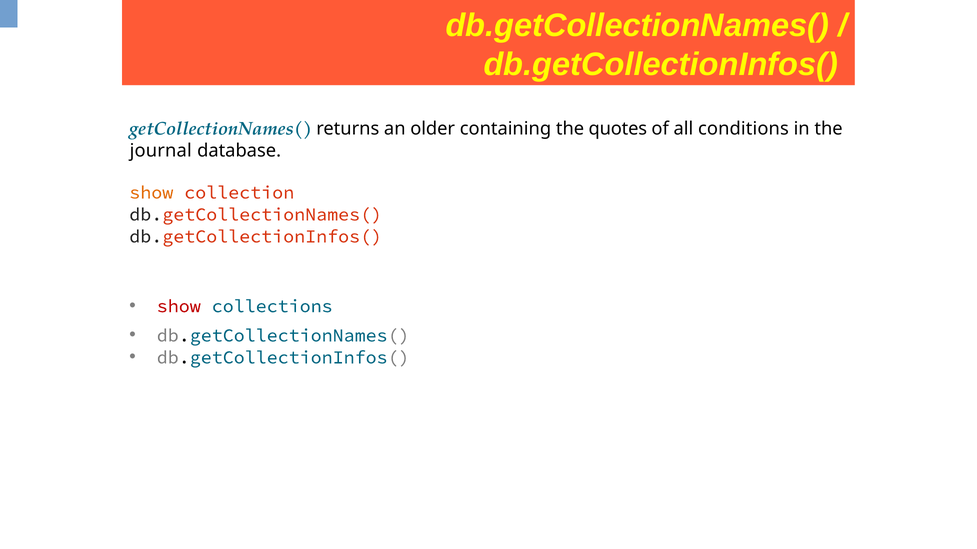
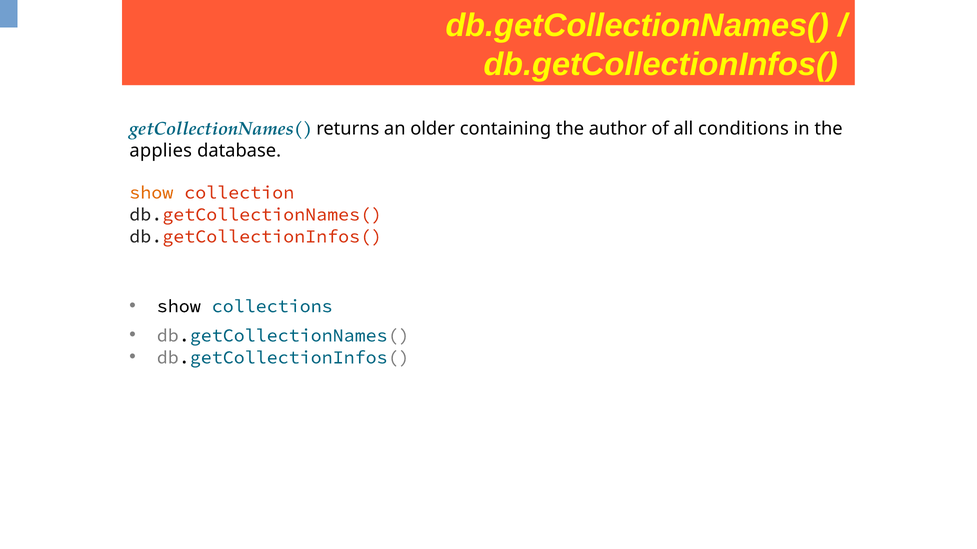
quotes: quotes -> author (618, 129)
journal: journal -> applies (161, 151)
show colour: red -> black (179, 306)
